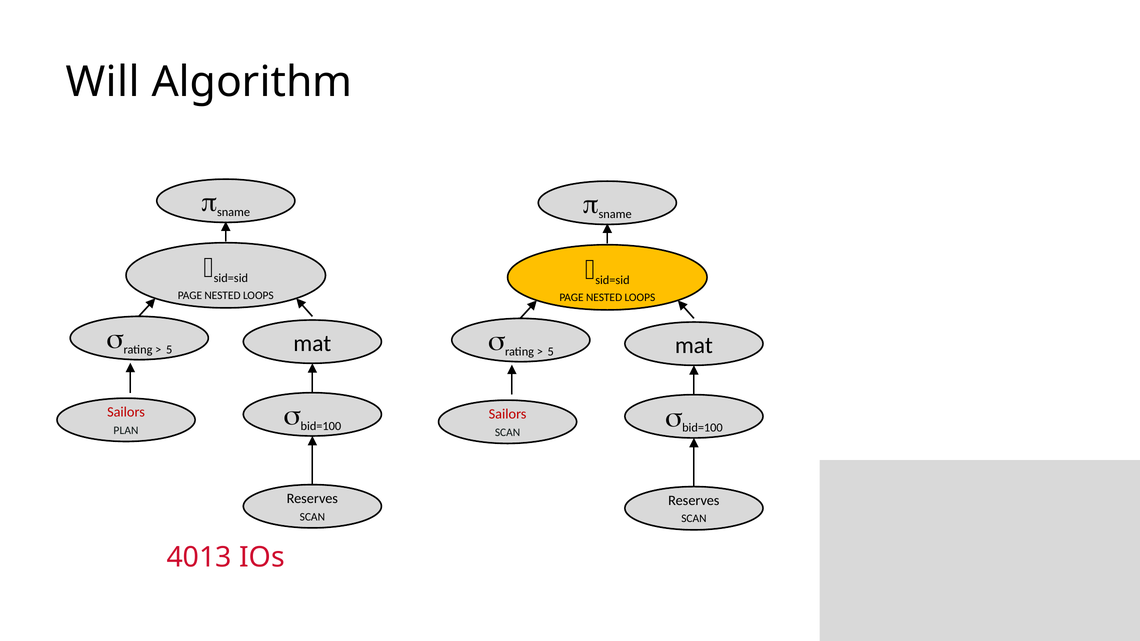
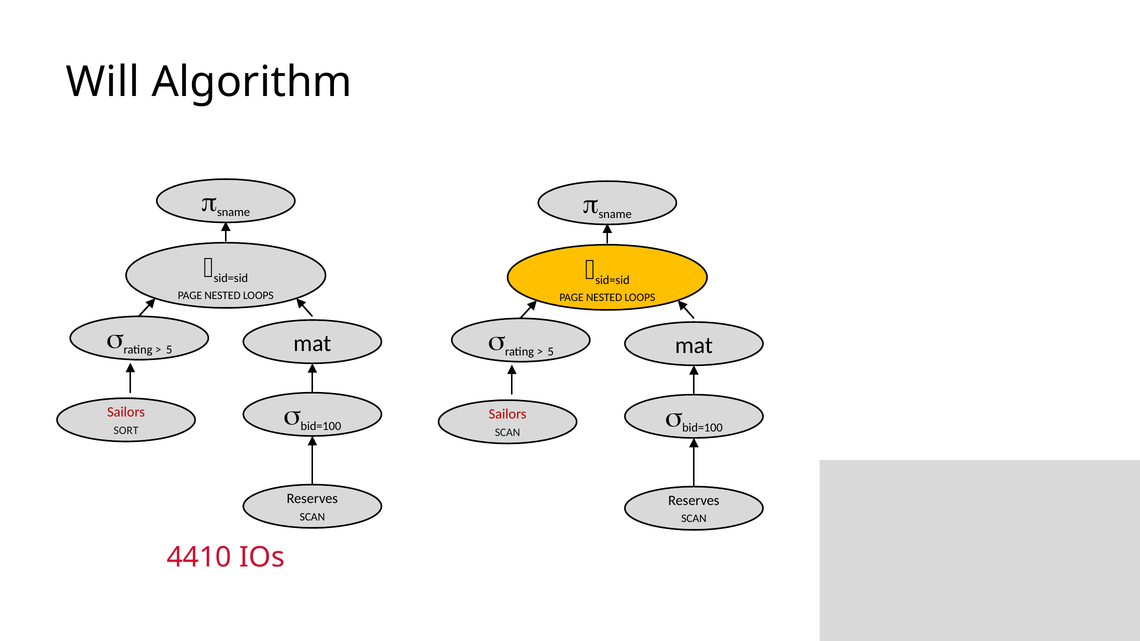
PLAN: PLAN -> SORT (126, 431)
4013: 4013 -> 4410 (199, 558)
